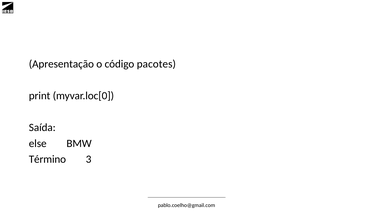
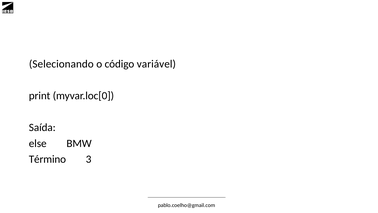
Apresentação: Apresentação -> Selecionando (61, 64)
pacotes: pacotes -> variável (156, 64)
